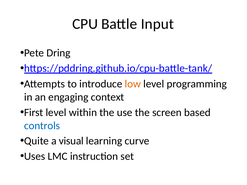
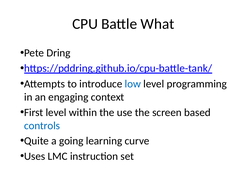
Input: Input -> What (157, 24)
low colour: orange -> blue (133, 84)
visual: visual -> going (71, 141)
